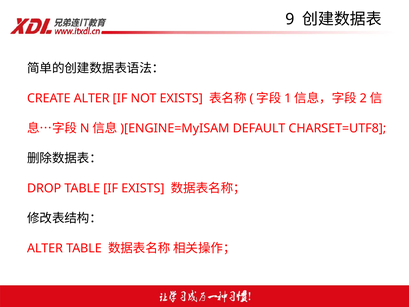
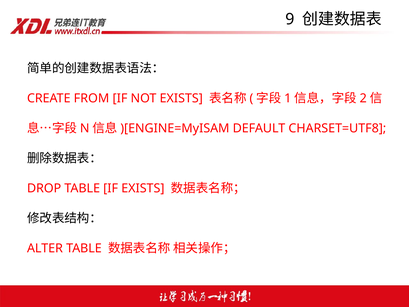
CREATE ALTER: ALTER -> FROM (92, 98)
